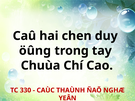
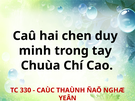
öûng: öûng -> minh (35, 51)
